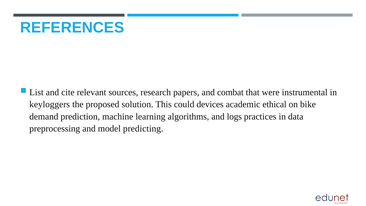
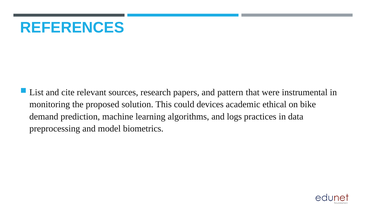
combat: combat -> pattern (230, 92)
keyloggers: keyloggers -> monitoring (50, 104)
predicting: predicting -> biometrics (143, 129)
